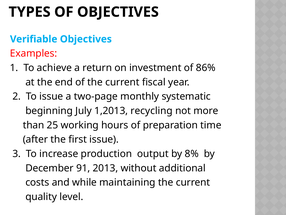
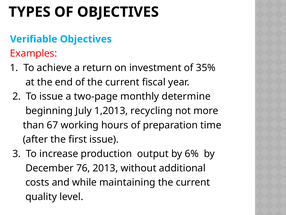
86%: 86% -> 35% (206, 68)
systematic: systematic -> determine (186, 96)
25: 25 -> 67 (52, 125)
8%: 8% -> 6% (192, 153)
91: 91 -> 76 (83, 168)
